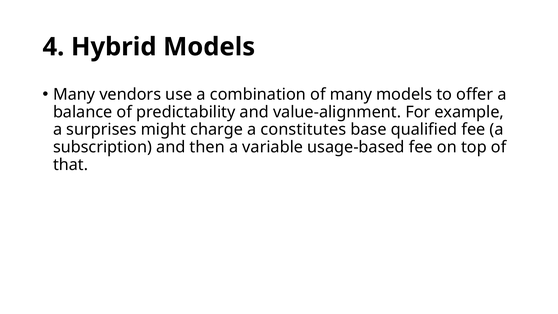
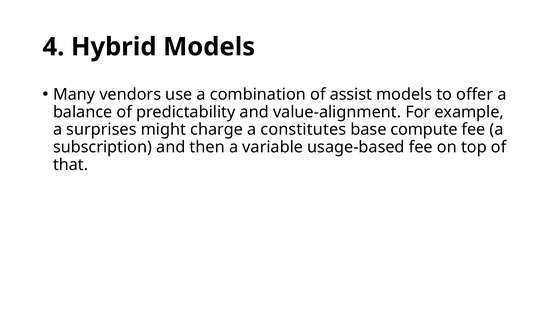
of many: many -> assist (351, 94)
qualified: qualified -> compute (424, 130)
